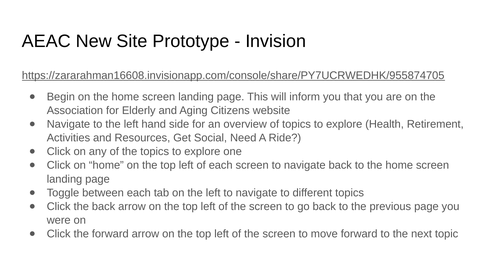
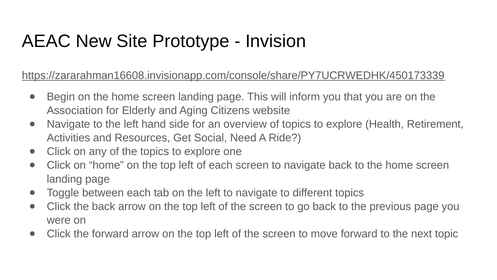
https://zararahman16608.invisionapp.com/console/share/PY7UCRWEDHK/955874705: https://zararahman16608.invisionapp.com/console/share/PY7UCRWEDHK/955874705 -> https://zararahman16608.invisionapp.com/console/share/PY7UCRWEDHK/450173339 (233, 75)
